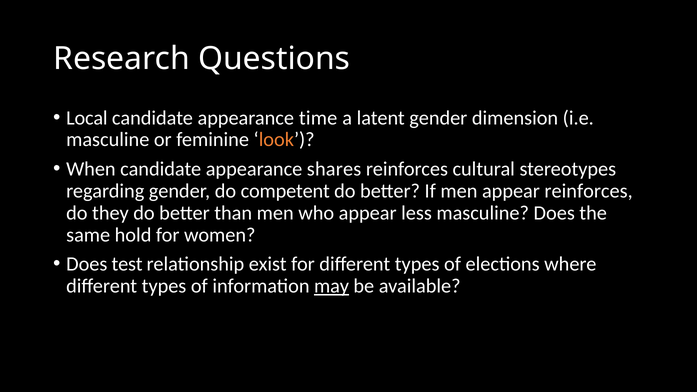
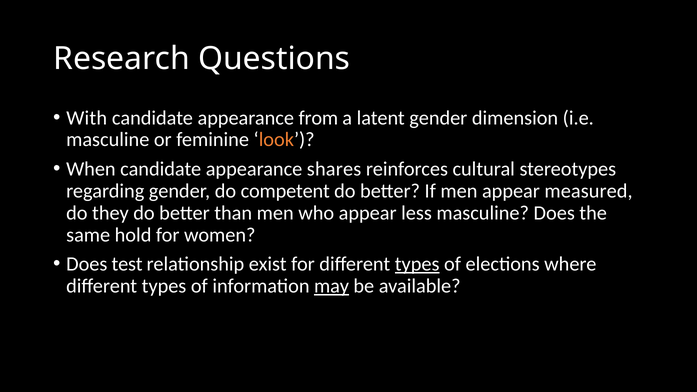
Local: Local -> With (87, 118)
time: time -> from (318, 118)
appear reinforces: reinforces -> measured (589, 191)
types underline: none -> present (417, 264)
